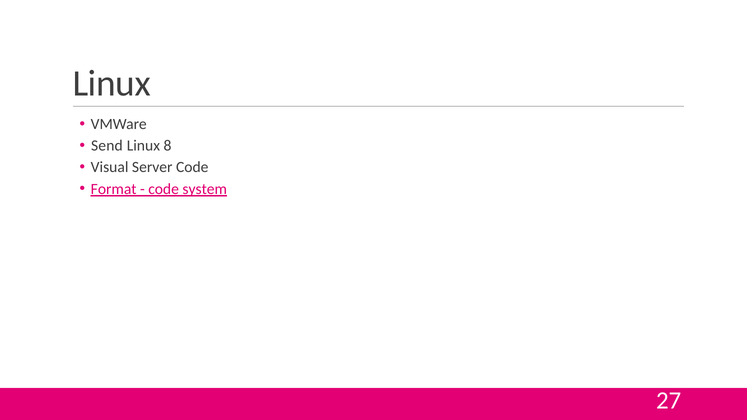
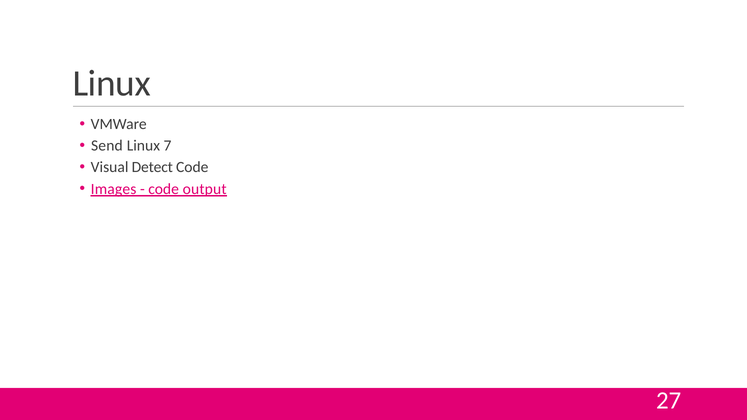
8: 8 -> 7 (167, 146)
Server: Server -> Detect (152, 167)
Format: Format -> Images (114, 189)
system: system -> output (205, 189)
